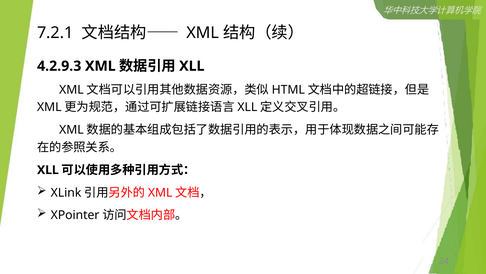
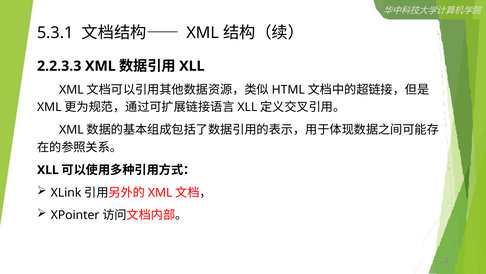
7.2.1: 7.2.1 -> 5.3.1 (55, 33)
4.2.9.3: 4.2.9.3 -> 2.2.3.3 (59, 66)
